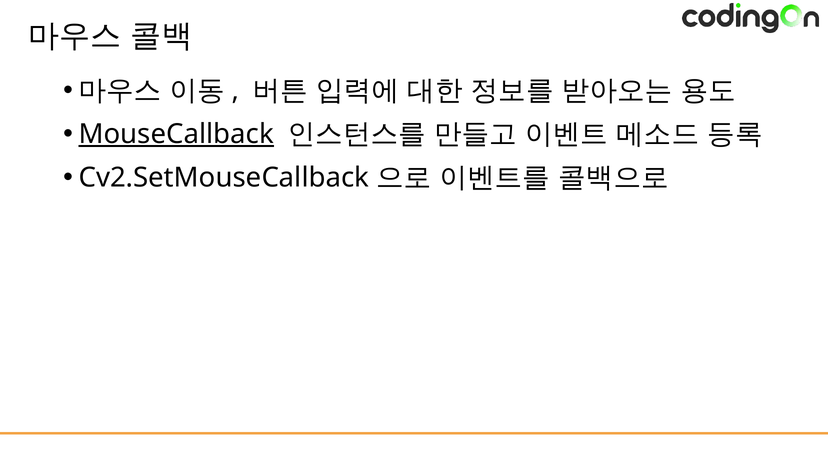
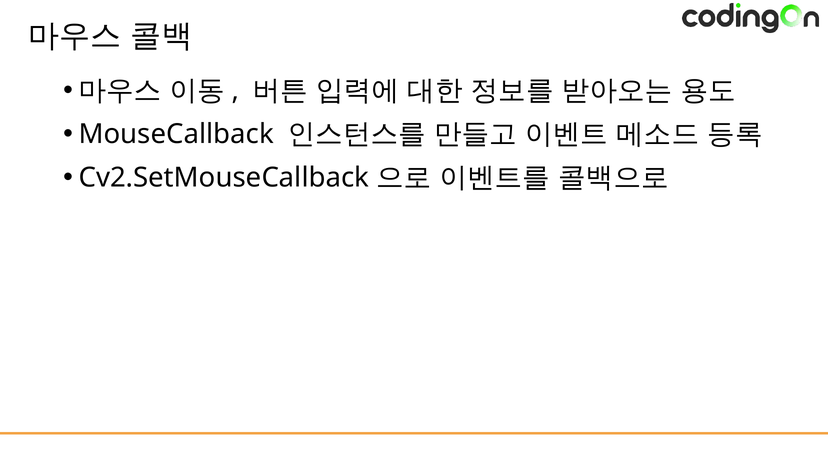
MouseCallback underline: present -> none (176, 134)
